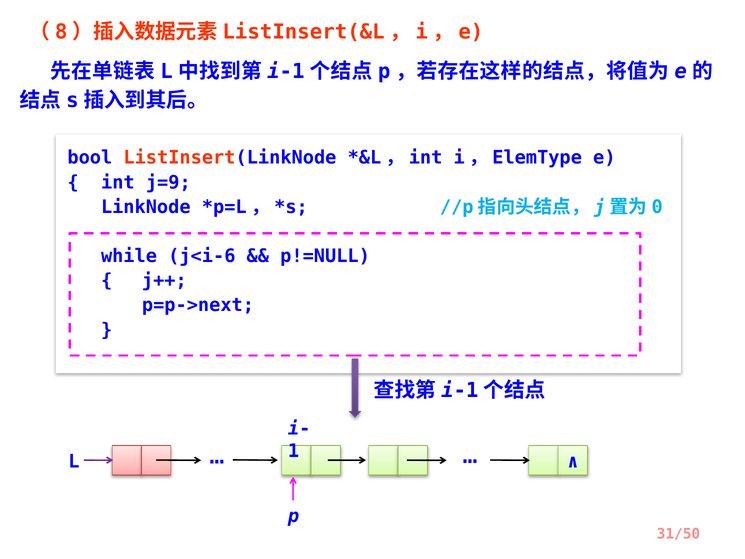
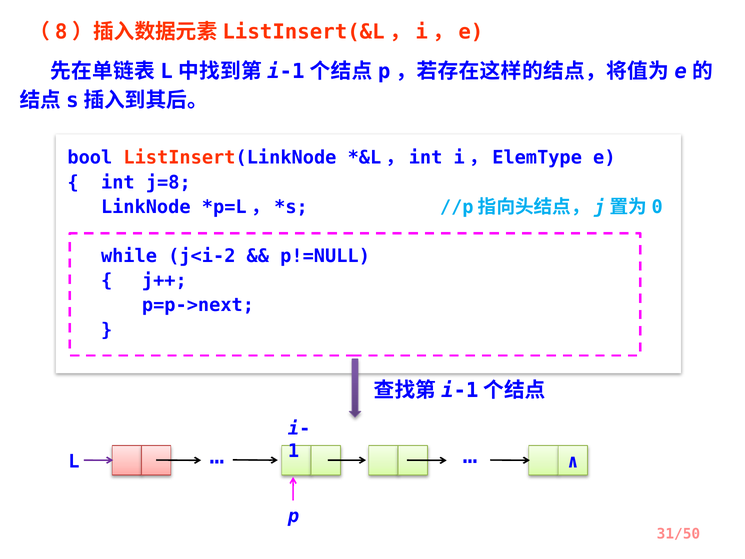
j=9: j=9 -> j=8 (168, 182)
j<i-6: j<i-6 -> j<i-2 (202, 256)
